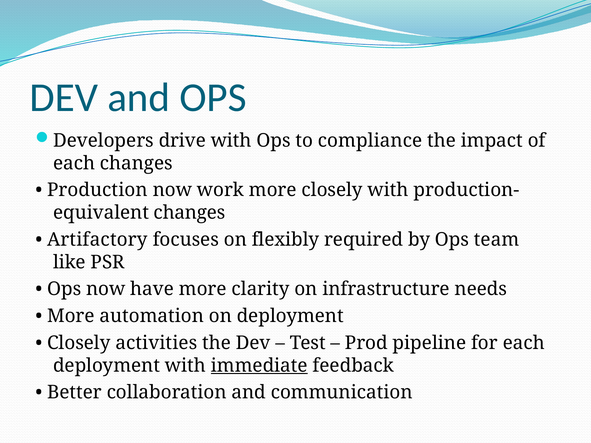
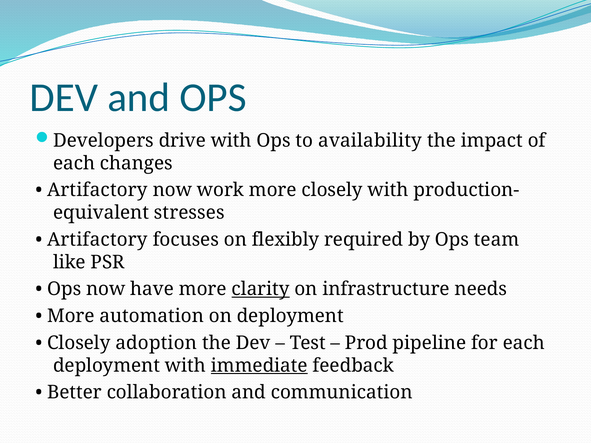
compliance: compliance -> availability (370, 141)
Production: Production -> Artifactory (97, 190)
changes: changes -> stresses (189, 213)
clarity underline: none -> present (261, 289)
activities: activities -> adoption (156, 343)
